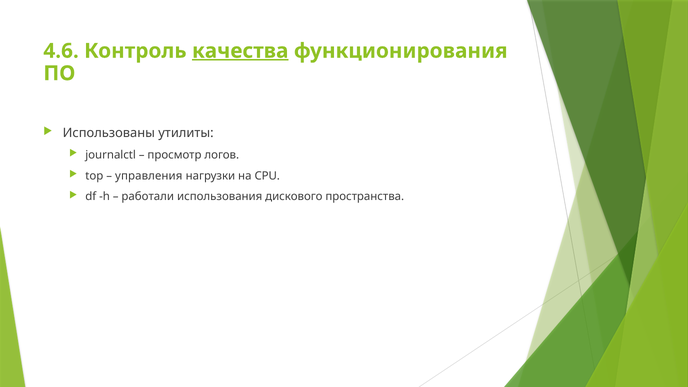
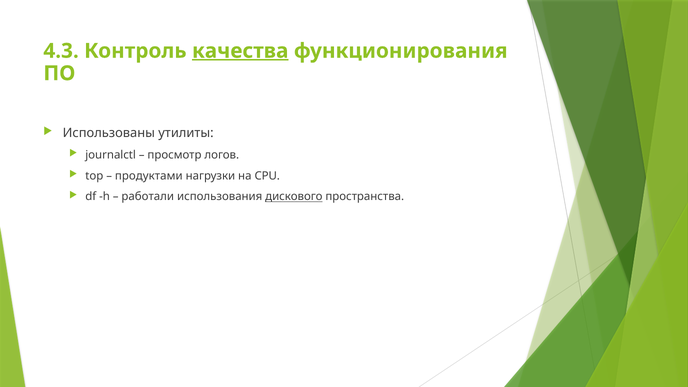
4.6: 4.6 -> 4.3 (61, 51)
управления: управления -> продуктами (149, 176)
дискового underline: none -> present (294, 197)
